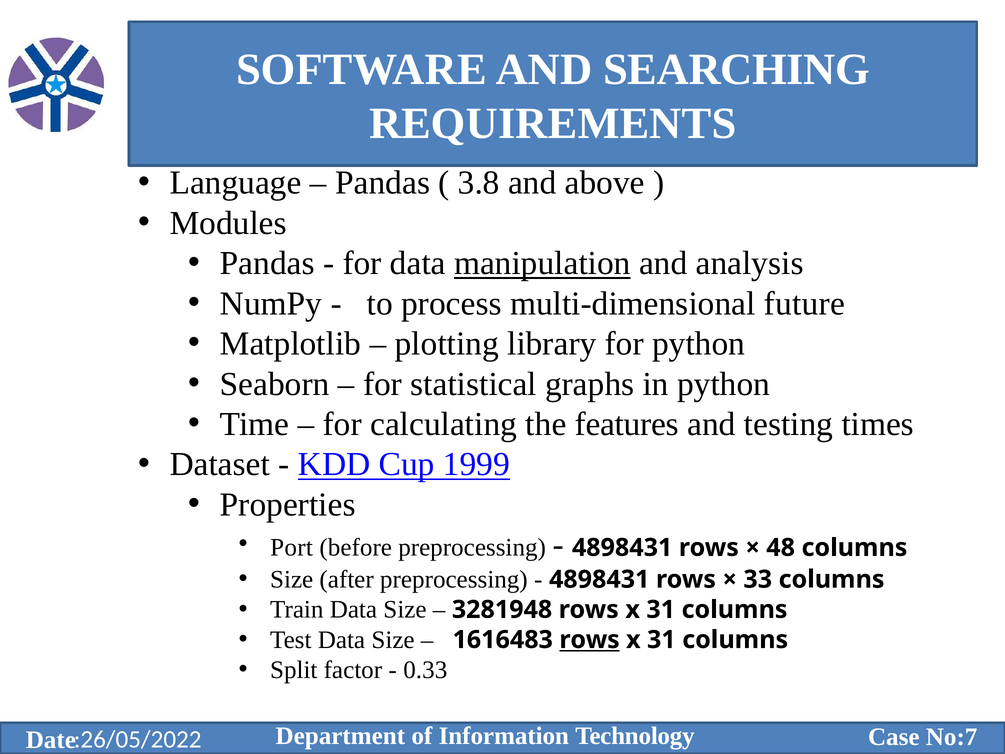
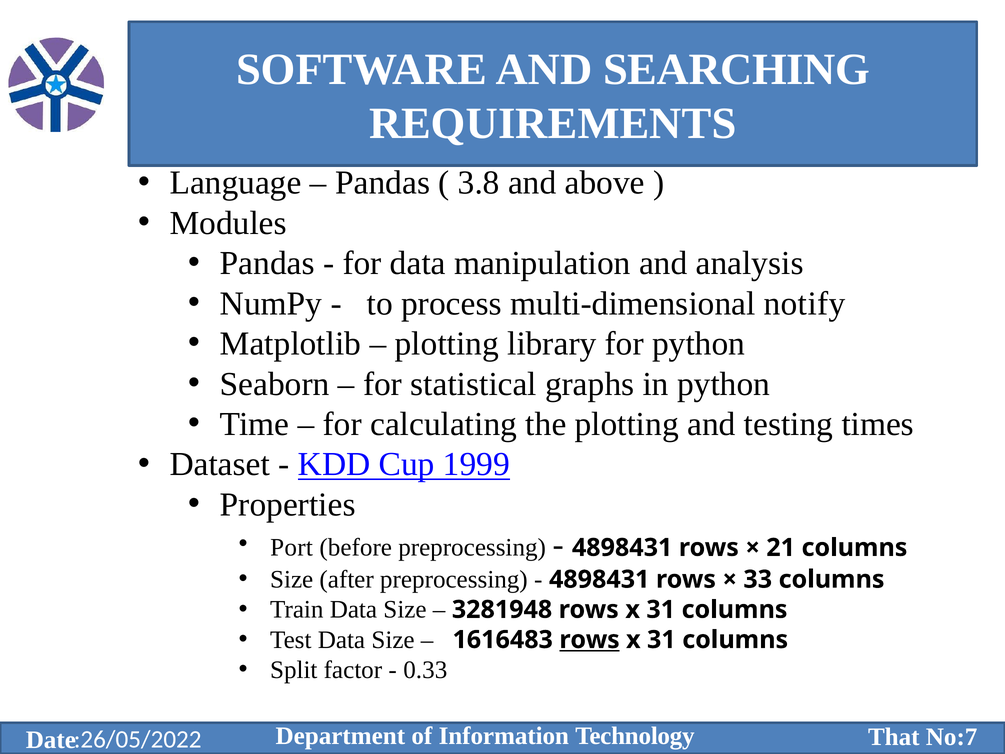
manipulation underline: present -> none (542, 263)
future: future -> notify (805, 303)
the features: features -> plotting (627, 424)
48: 48 -> 21 (781, 547)
Case: Case -> That (894, 737)
